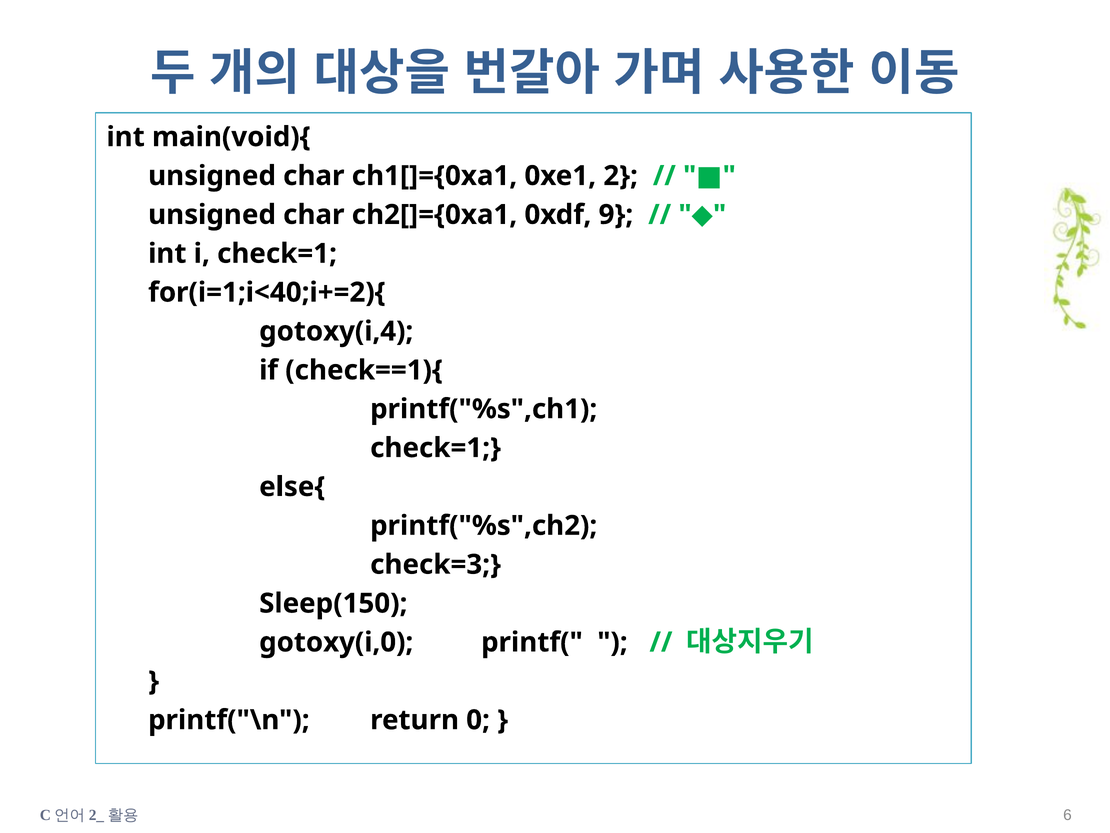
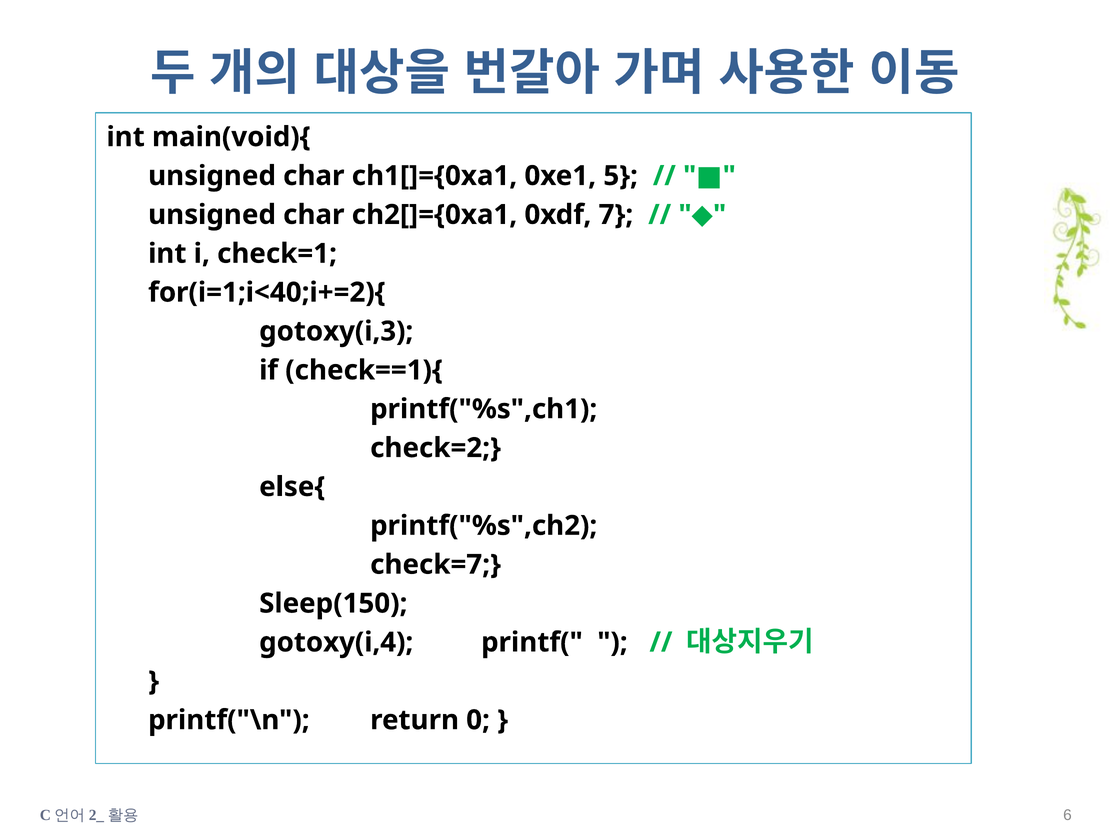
2: 2 -> 5 (621, 176)
9: 9 -> 7 (616, 215)
gotoxy(i,4: gotoxy(i,4 -> gotoxy(i,3 (336, 331)
check=1: check=1 -> check=2 (436, 448)
check=3: check=3 -> check=7 (436, 564)
gotoxy(i,0: gotoxy(i,0 -> gotoxy(i,4 (336, 642)
